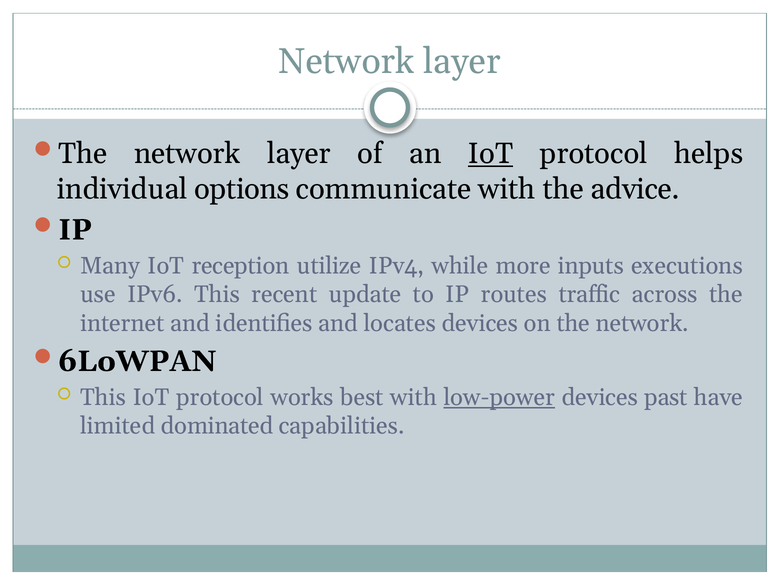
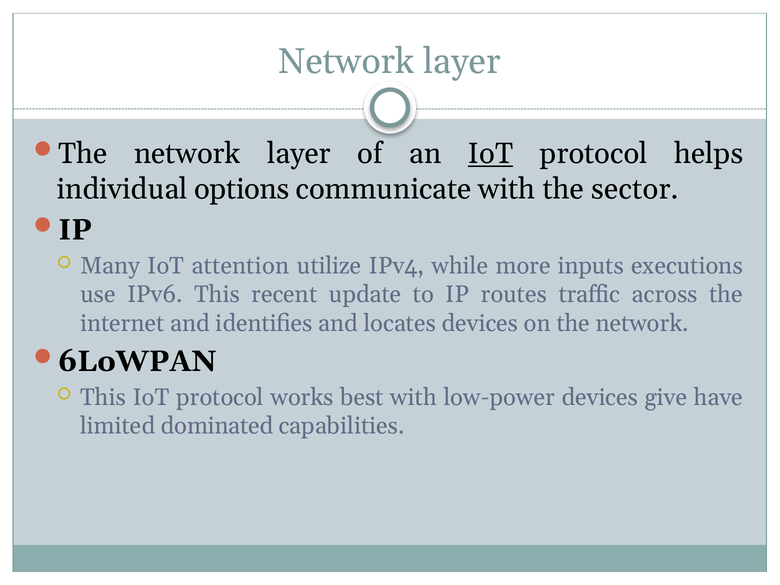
advice: advice -> sector (635, 189)
reception: reception -> attention (240, 266)
low-power underline: present -> none (499, 397)
past: past -> give (666, 397)
